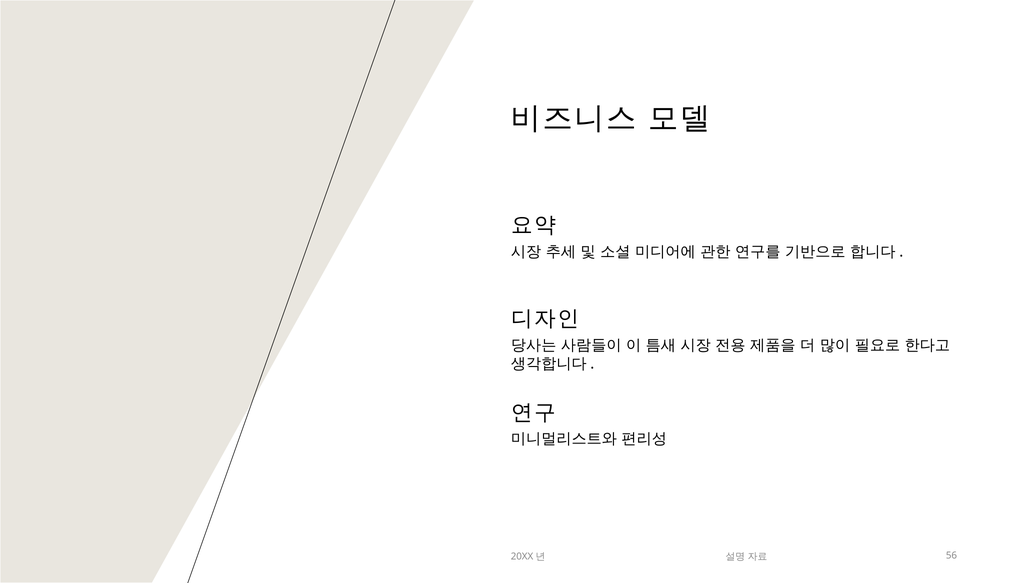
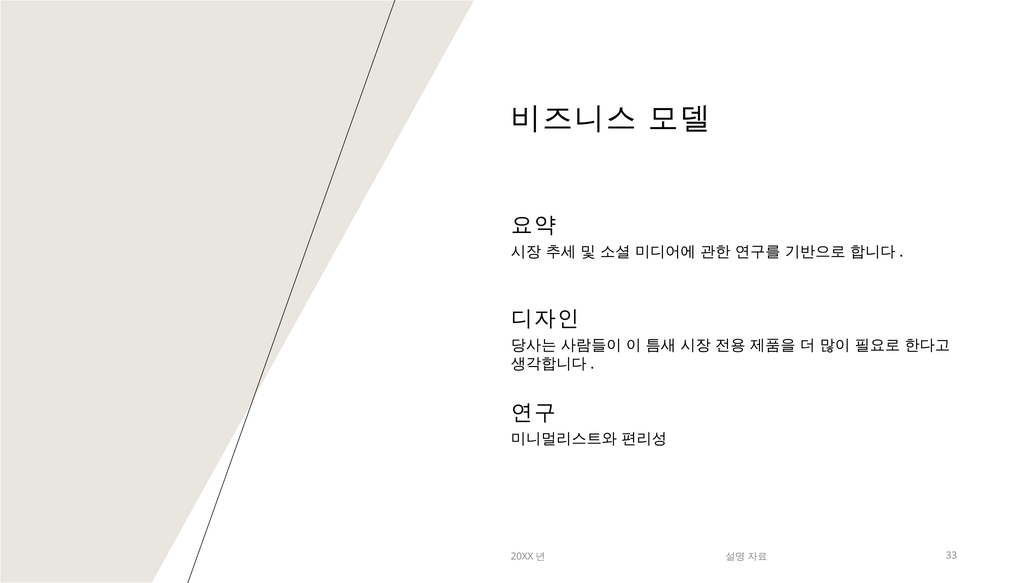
56: 56 -> 33 (952, 556)
